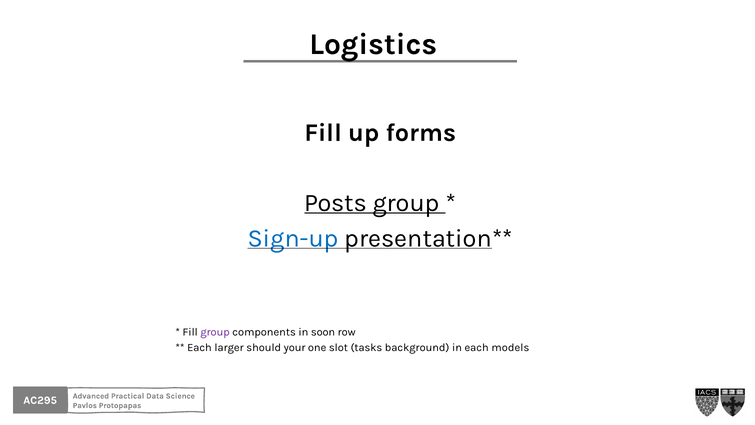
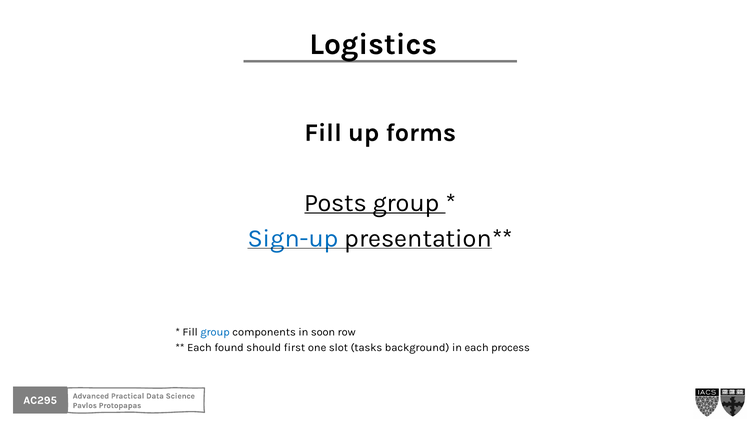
group colour: purple -> blue (215, 332)
larger: larger -> found (229, 347)
your: your -> first (294, 347)
models: models -> process (510, 347)
